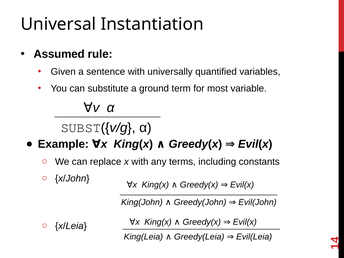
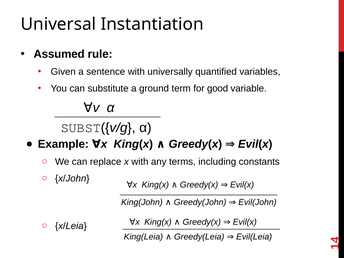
most: most -> good (218, 88)
